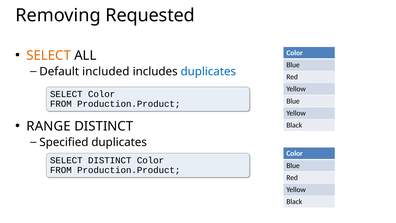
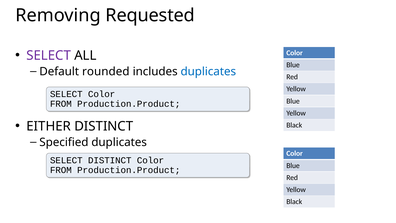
SELECT colour: orange -> purple (49, 55)
included: included -> rounded (106, 71)
RANGE: RANGE -> EITHER (49, 126)
